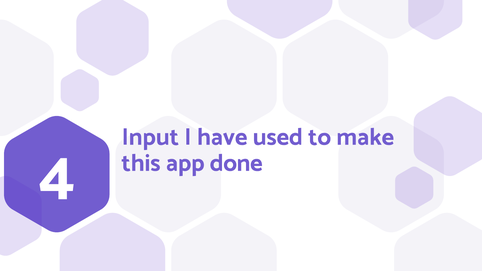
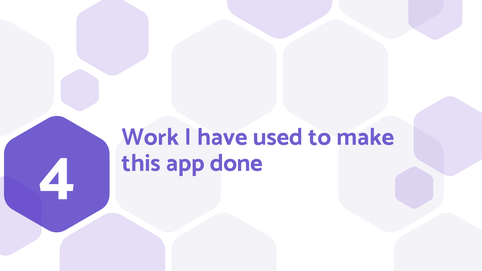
Input: Input -> Work (150, 137)
